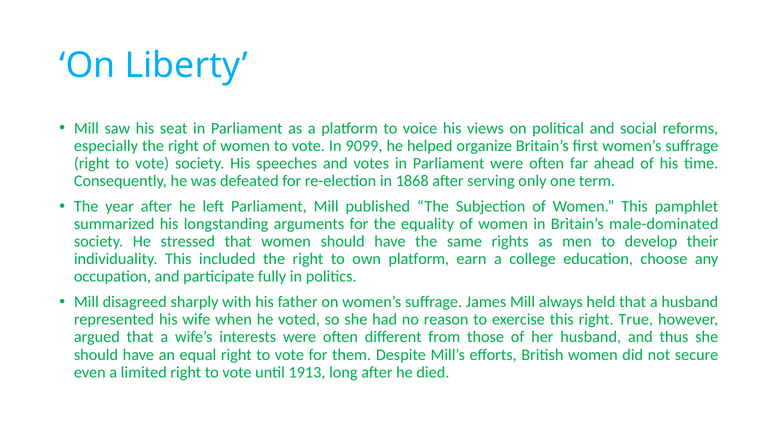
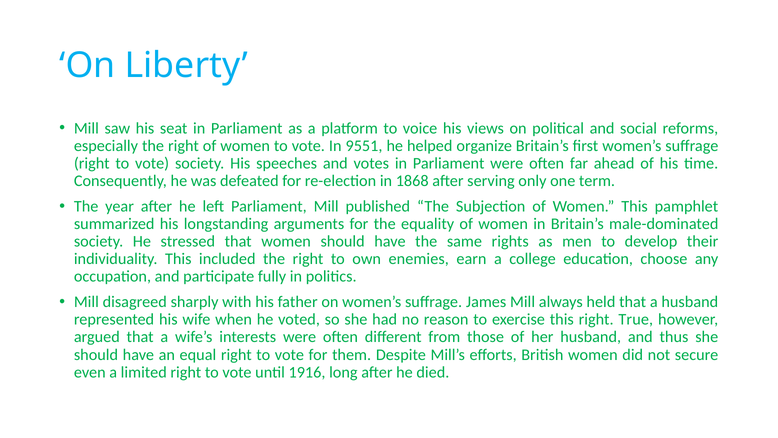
9099: 9099 -> 9551 (364, 146)
own platform: platform -> enemies (419, 259)
1913: 1913 -> 1916 (307, 372)
